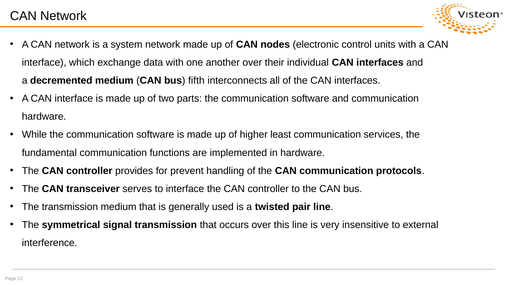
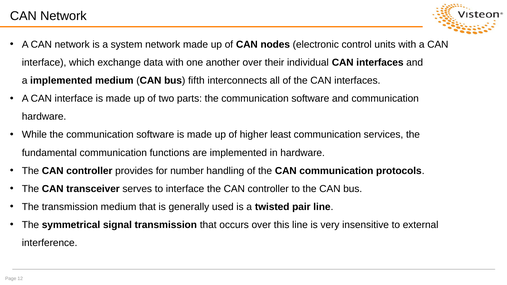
a decremented: decremented -> implemented (61, 81)
prevent: prevent -> number (187, 171)
